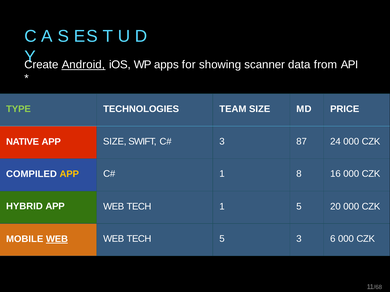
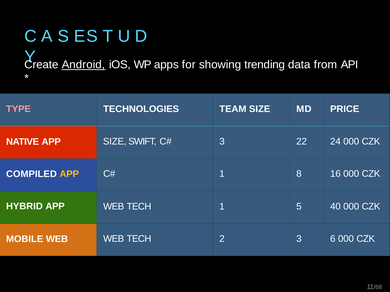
scanner: scanner -> trending (265, 65)
TYPE colour: light green -> pink (18, 109)
87: 87 -> 22 (302, 142)
20: 20 -> 40 (335, 207)
WEB underline: present -> none (57, 239)
TECH 5: 5 -> 2 (222, 239)
